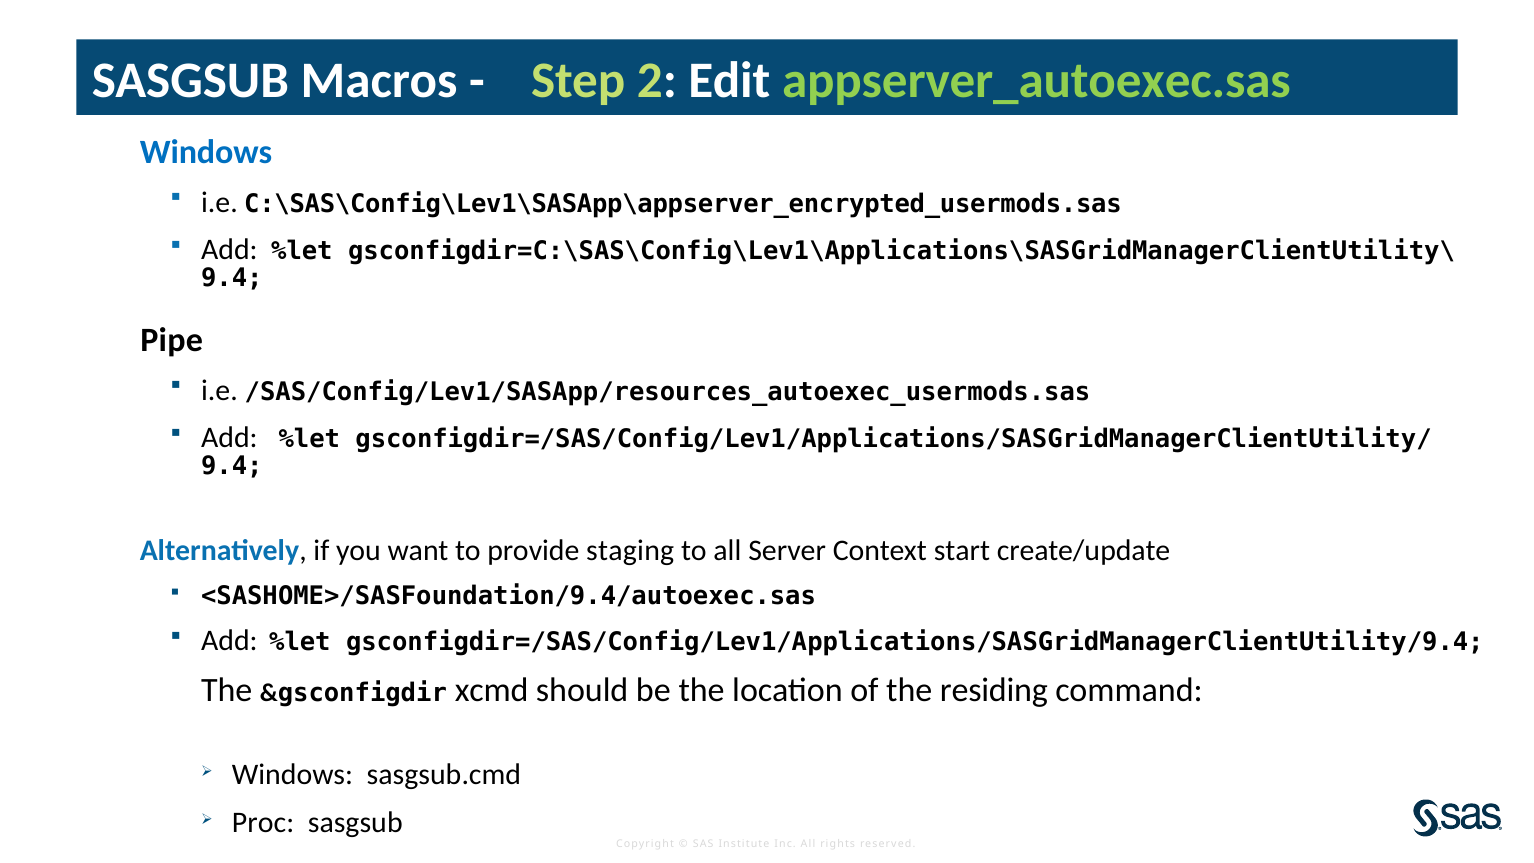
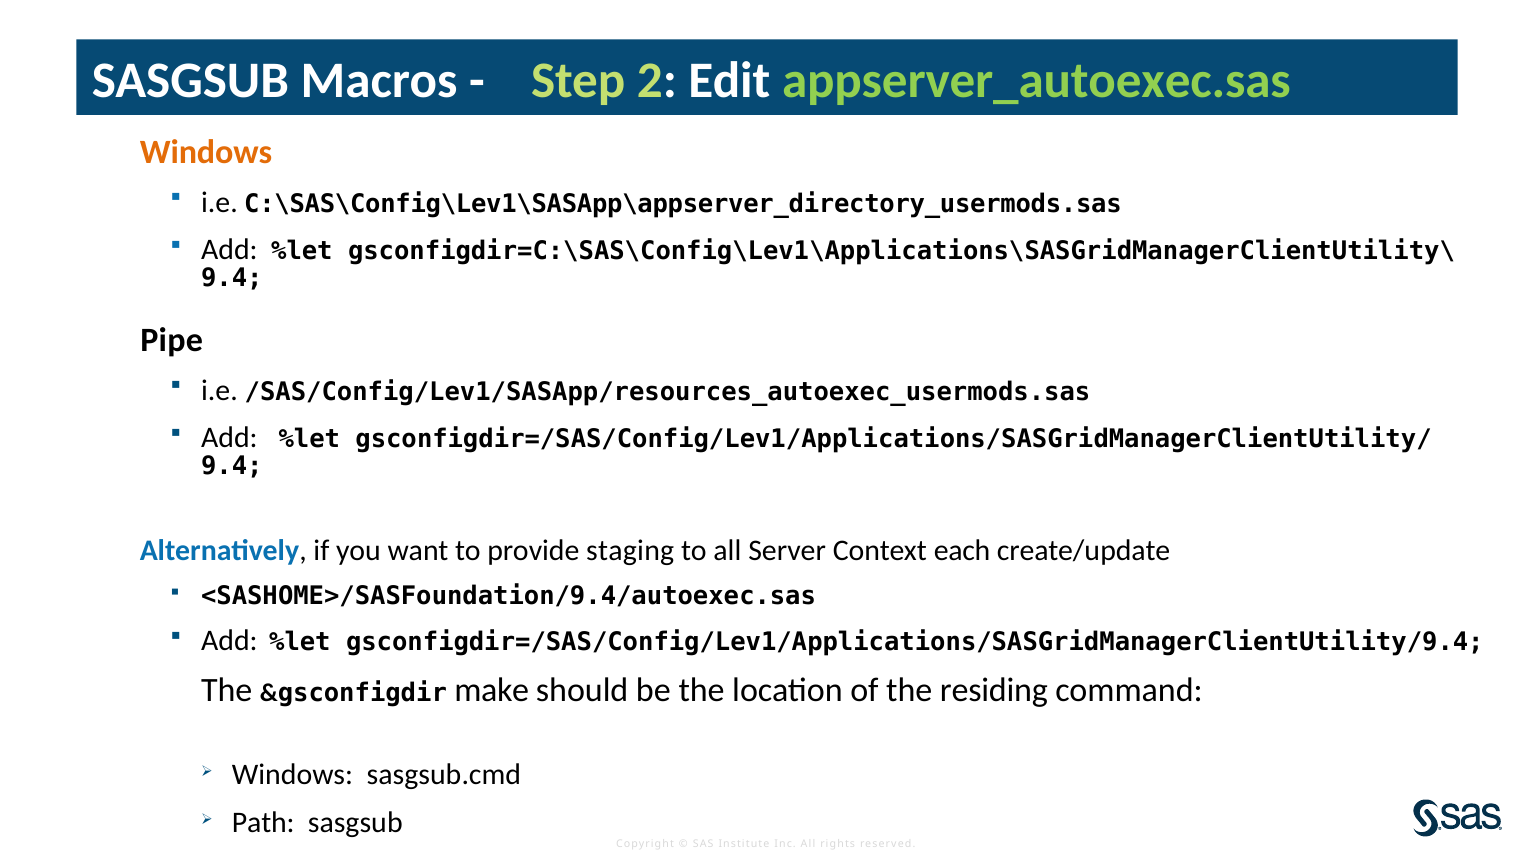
Windows colour: blue -> orange (206, 152)
C:\SAS\Config\Lev1\SASApp\appserver_encrypted_usermods.sas: C:\SAS\Config\Lev1\SASApp\appserver_encrypted_usermods.sas -> C:\SAS\Config\Lev1\SASApp\appserver_directory_usermods.sas (683, 204)
start: start -> each (962, 550)
xcmd: xcmd -> make (492, 691)
Proc: Proc -> Path (263, 823)
